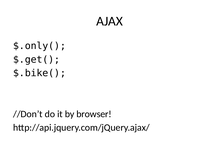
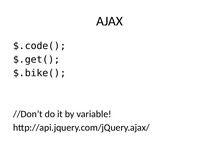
$.only(: $.only( -> $.code( (40, 46)
browser: browser -> variable (94, 114)
